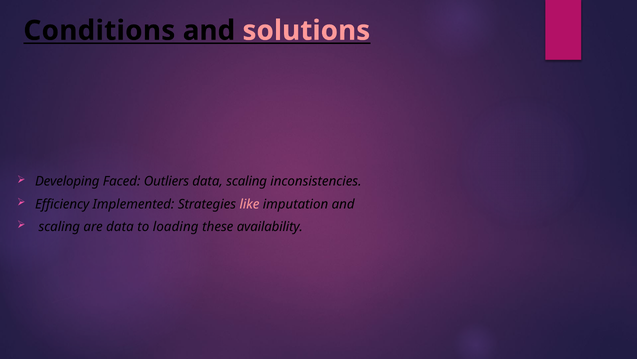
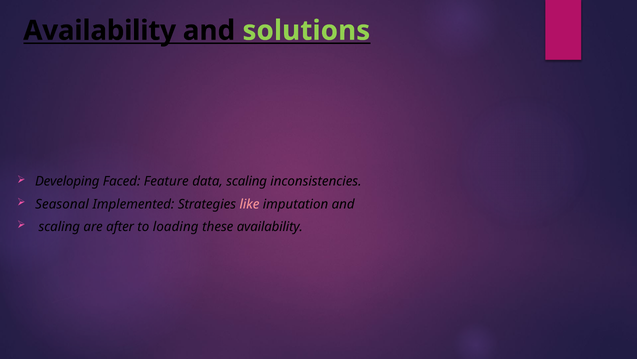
Conditions: Conditions -> Availability (100, 31)
solutions colour: pink -> light green (306, 31)
Outliers: Outliers -> Feature (166, 181)
Efficiency: Efficiency -> Seasonal (62, 204)
are data: data -> after (120, 226)
